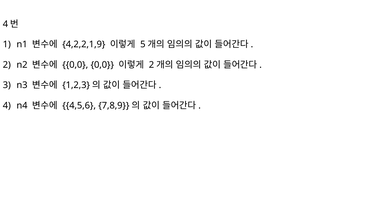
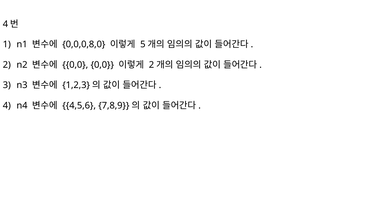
4,2,2,1,9: 4,2,2,1,9 -> 0,0,0,8,0 (84, 44)
